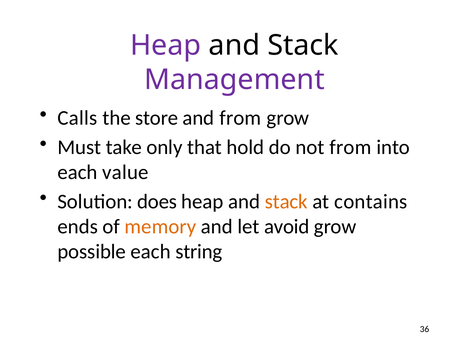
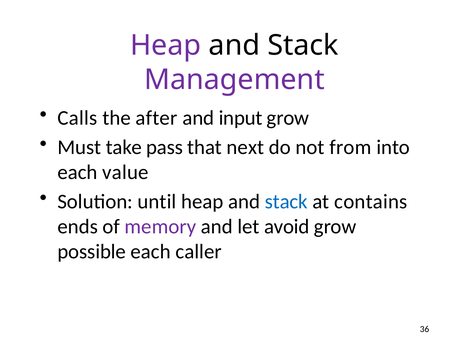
store: store -> after (156, 118)
and from: from -> input (241, 118)
only: only -> pass (165, 147)
hold: hold -> next (245, 147)
does: does -> until (157, 201)
stack colour: orange -> blue (286, 201)
memory colour: orange -> purple (160, 226)
string: string -> caller (199, 251)
